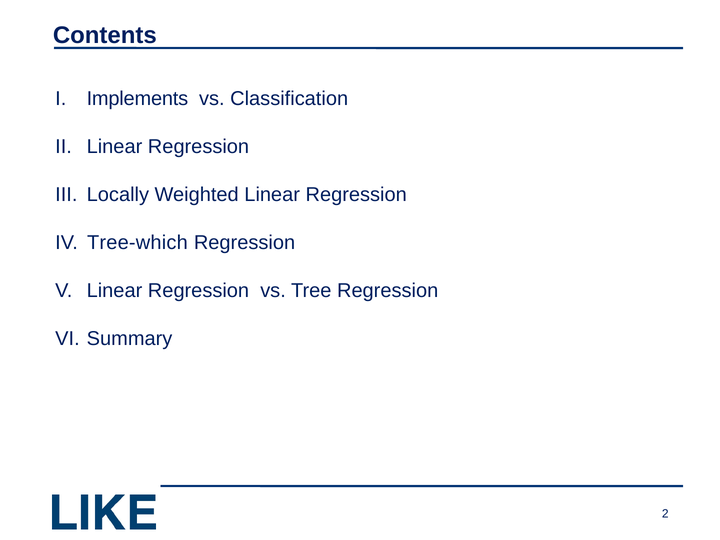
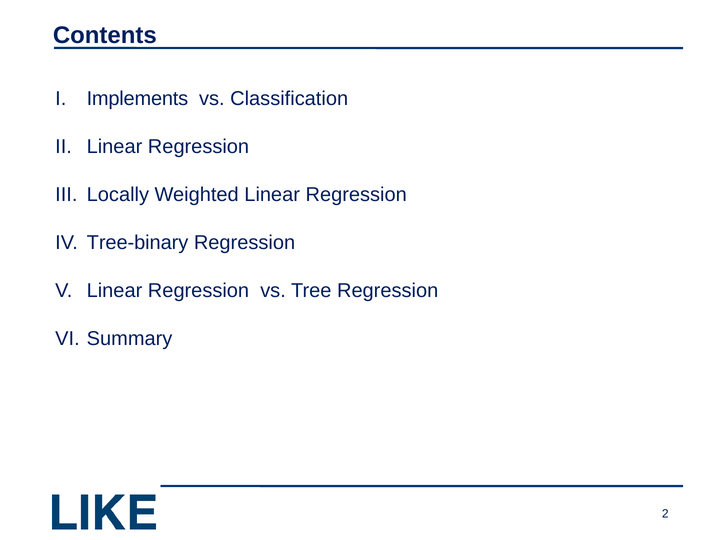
Tree-which: Tree-which -> Tree-binary (138, 243)
